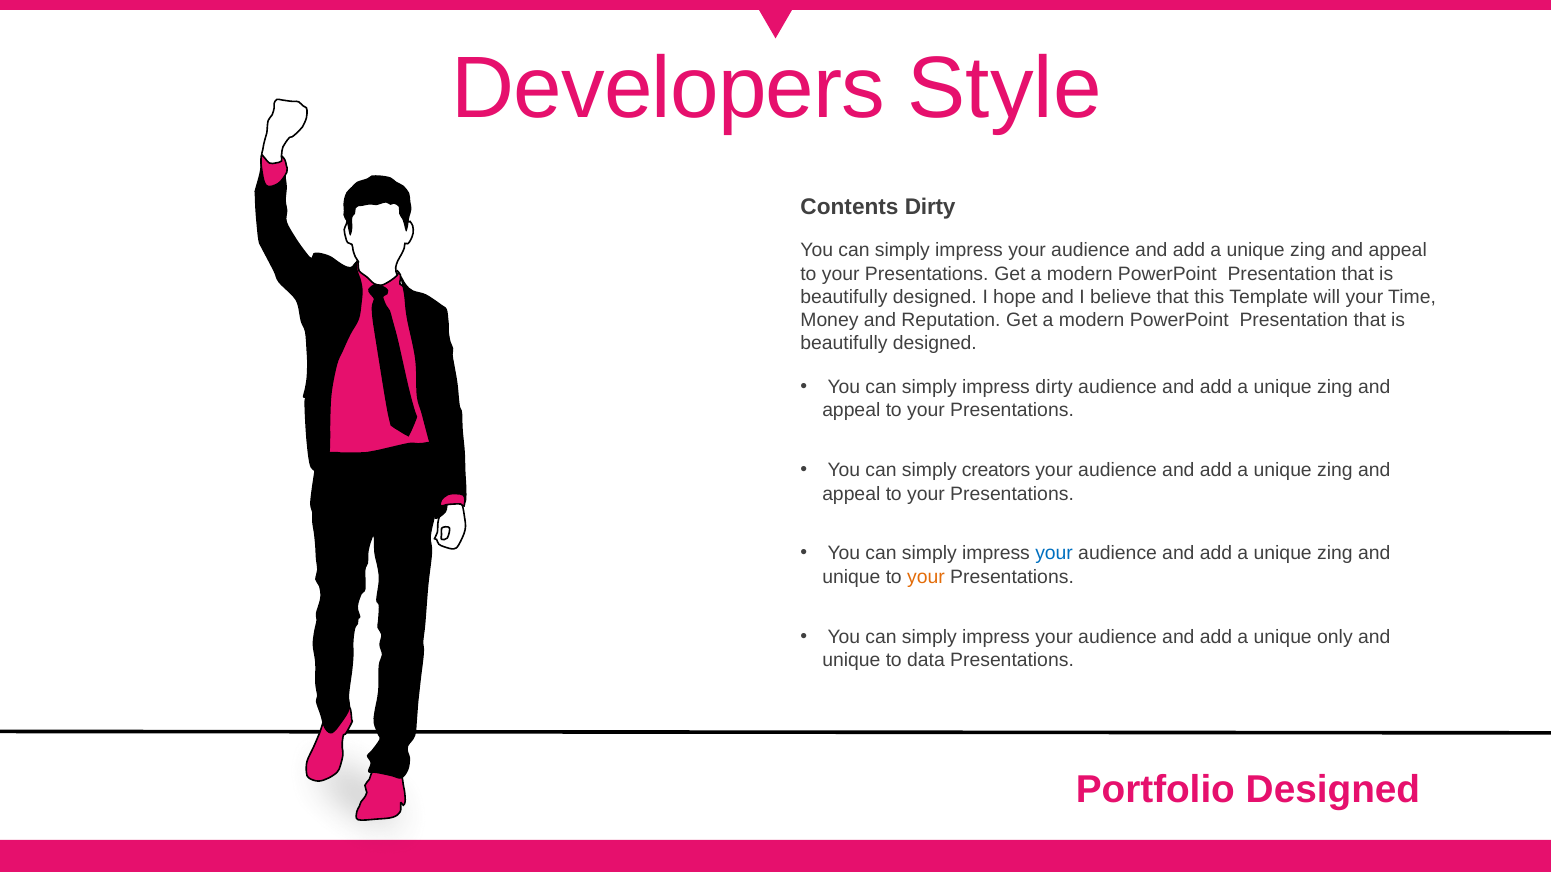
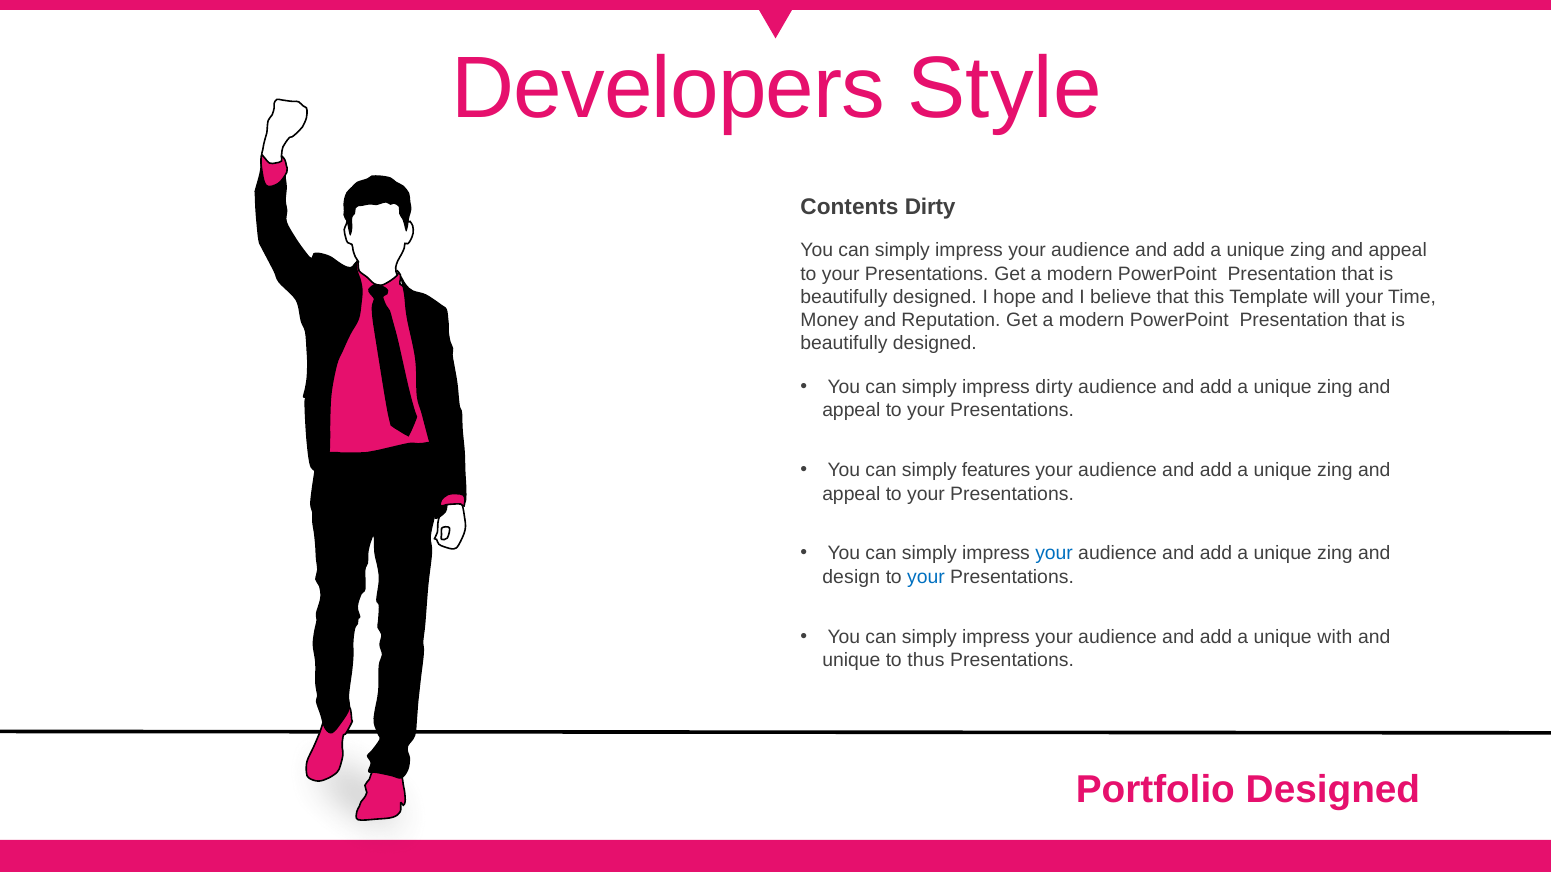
creators: creators -> features (996, 471)
unique: unique -> design (851, 577)
your colour: orange -> blue (926, 577)
only: only -> with (1335, 637)
data: data -> thus (926, 660)
